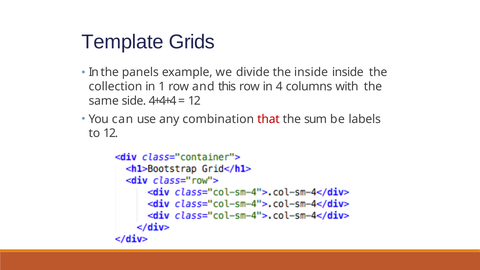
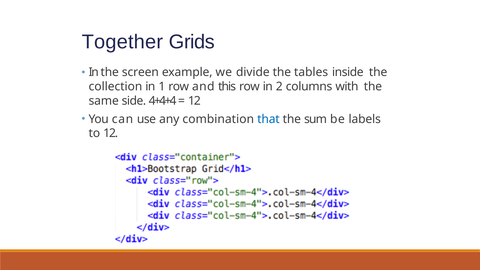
Template: Template -> Together (122, 42)
panels: panels -> screen (140, 72)
the inside: inside -> tables (311, 72)
4: 4 -> 2 (279, 87)
that colour: red -> blue (268, 119)
